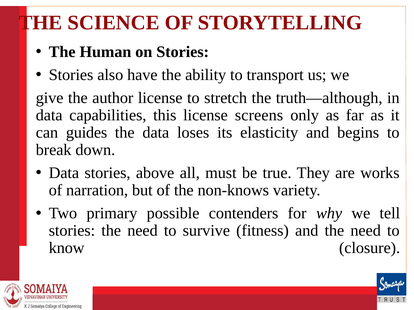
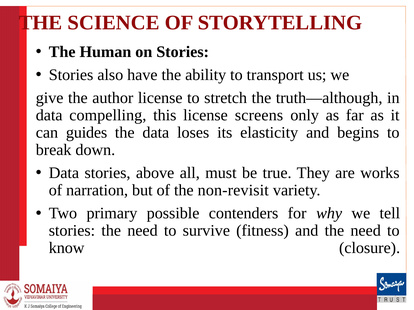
capabilities: capabilities -> compelling (108, 115)
non-knows: non-knows -> non-revisit (233, 191)
